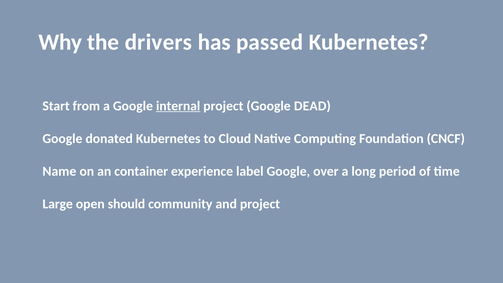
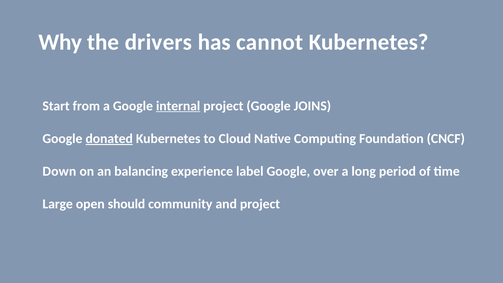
passed: passed -> cannot (270, 42)
DEAD: DEAD -> JOINS (312, 106)
donated underline: none -> present (109, 139)
Name: Name -> Down (59, 171)
container: container -> balancing (141, 171)
